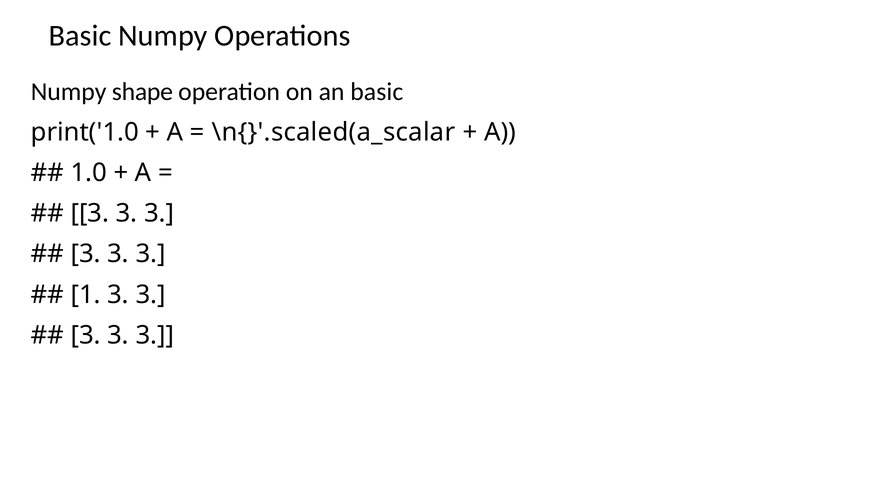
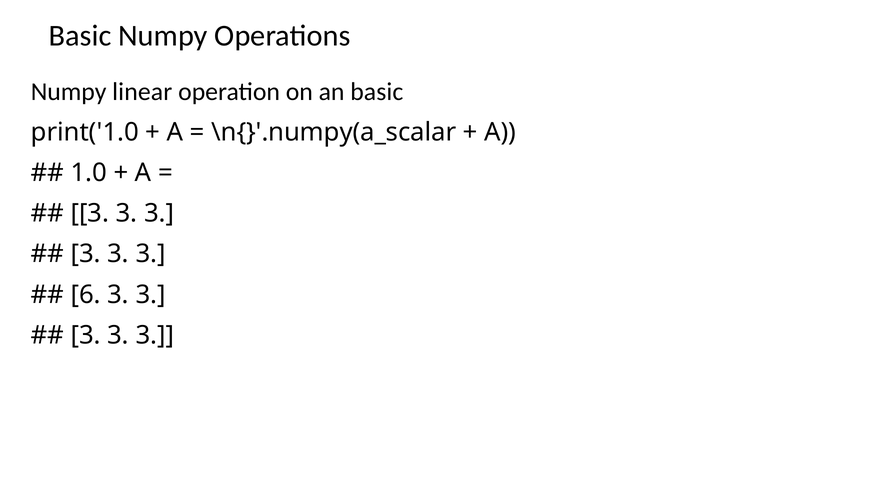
shape: shape -> linear (142, 92)
\n{}'.scaled(a_scalar: \n{}'.scaled(a_scalar -> \n{}'.numpy(a_scalar (334, 132)
1: 1 -> 6 (86, 295)
